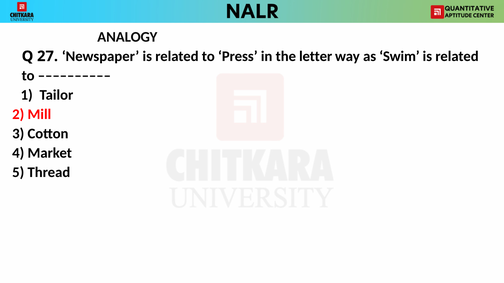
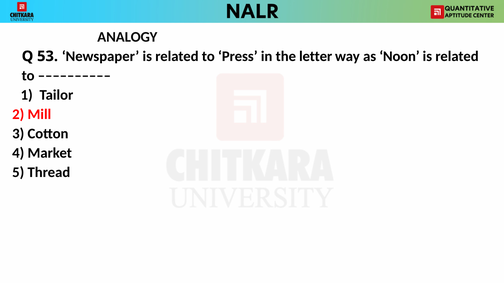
27: 27 -> 53 (48, 56)
Swim: Swim -> Noon (399, 56)
